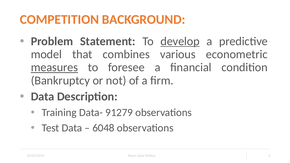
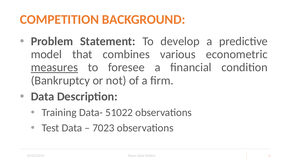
develop underline: present -> none (180, 41)
91279: 91279 -> 51022 (119, 113)
6048: 6048 -> 7023 (103, 128)
